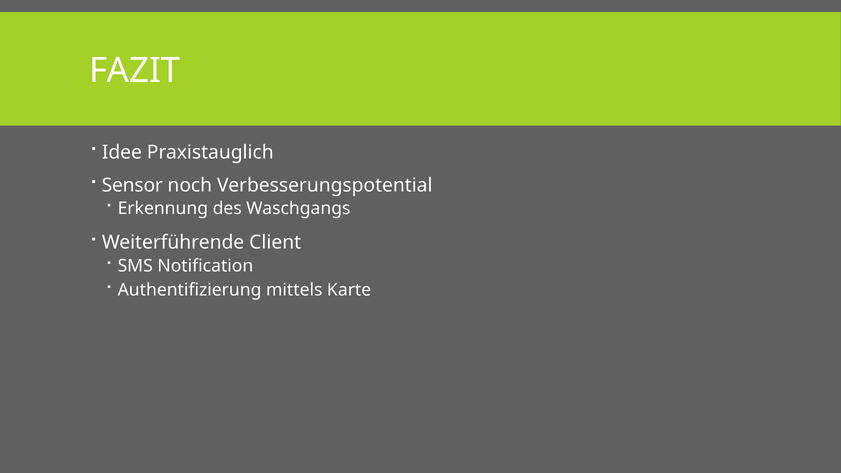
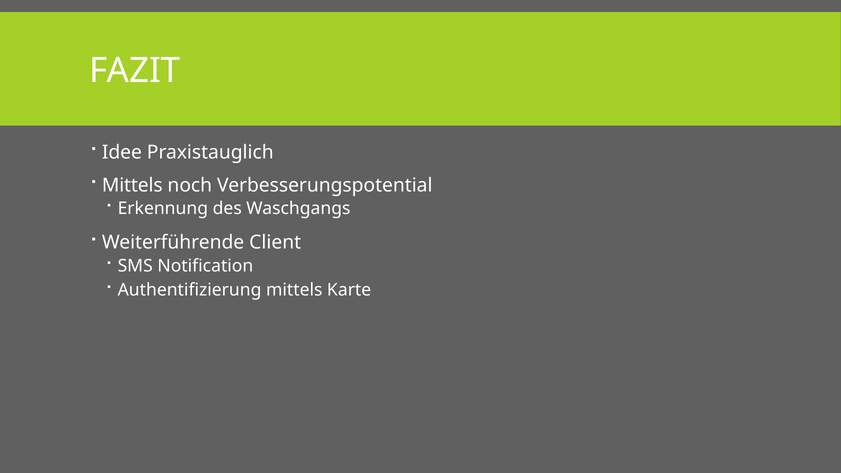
Sensor: Sensor -> Mittels (132, 185)
